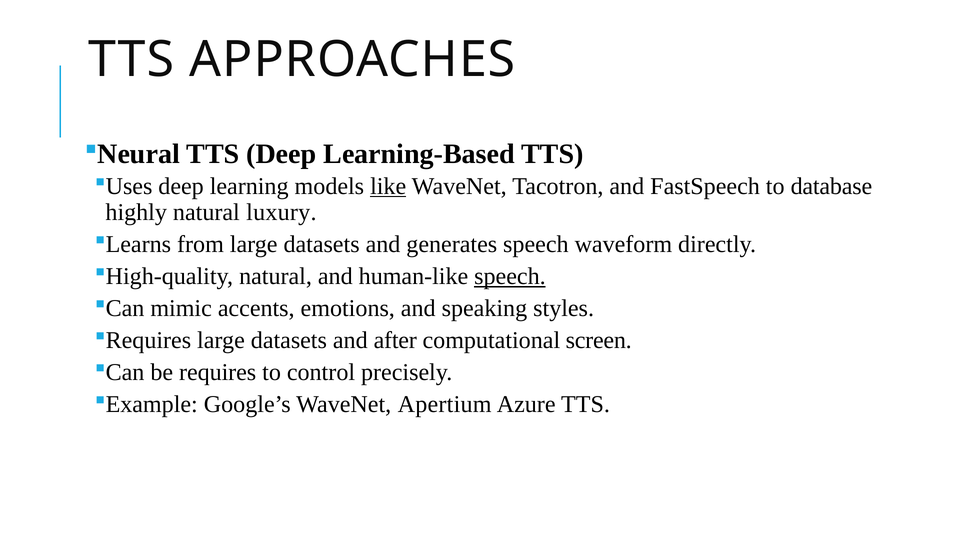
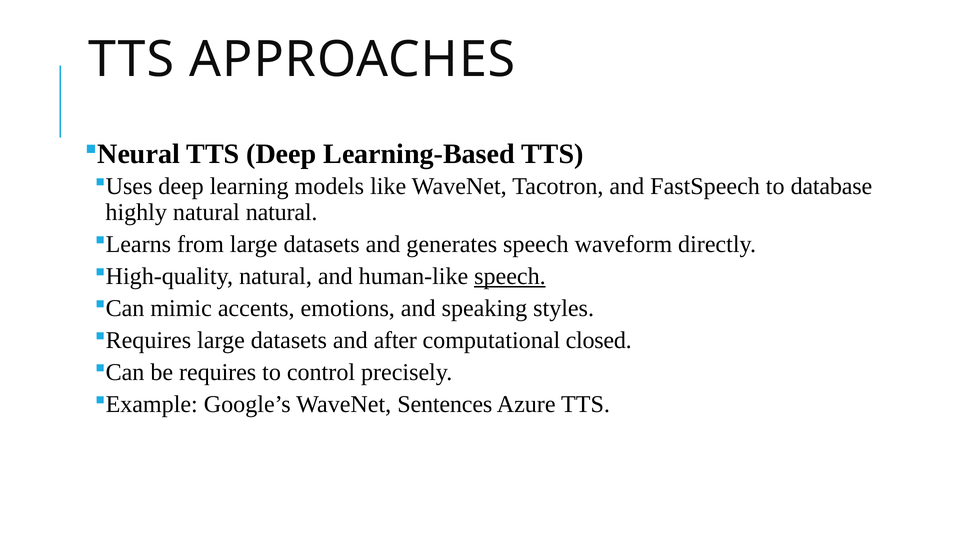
like underline: present -> none (388, 186)
natural luxury: luxury -> natural (282, 212)
screen: screen -> closed (599, 340)
Apertium: Apertium -> Sentences (445, 404)
